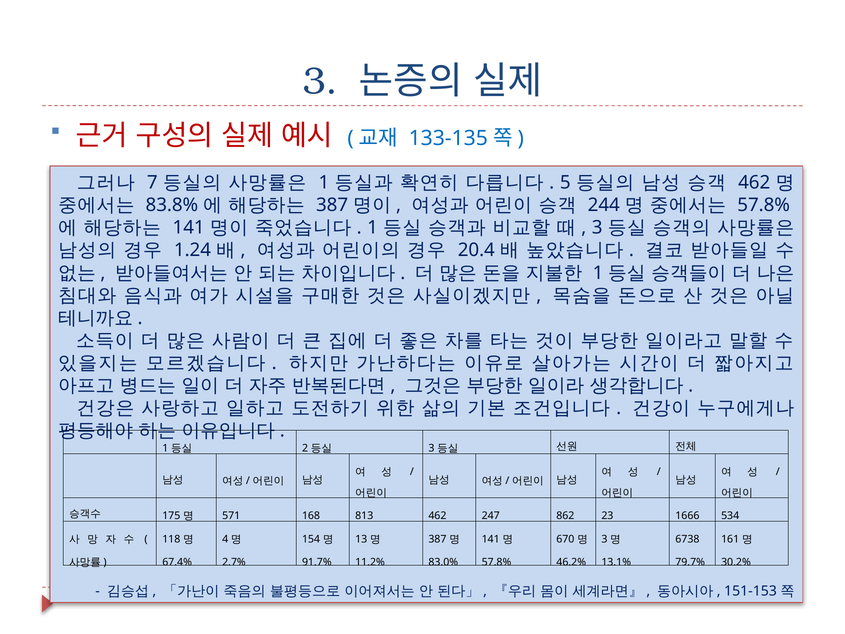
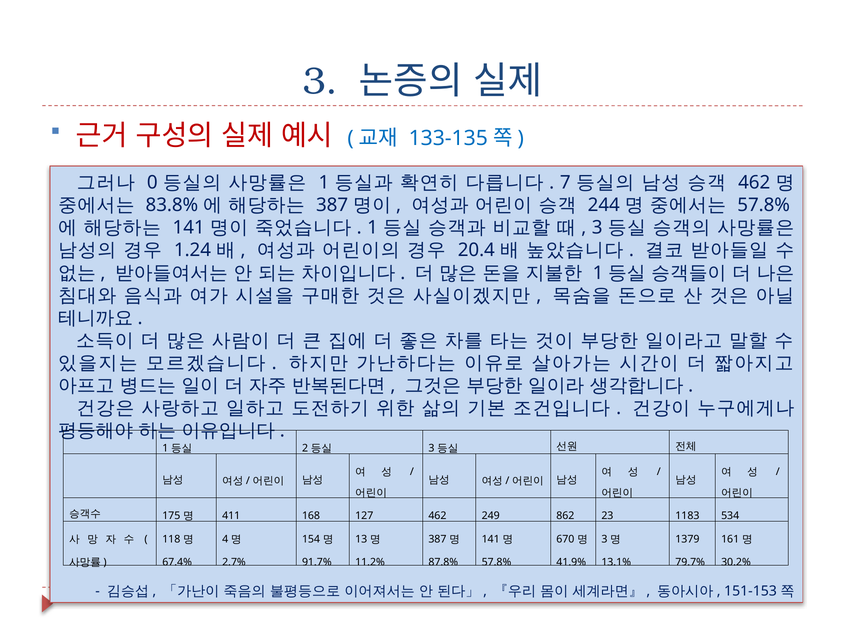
7: 7 -> 0 (152, 183)
5: 5 -> 7 (565, 183)
571: 571 -> 411 (231, 516)
813: 813 -> 127 (364, 516)
247: 247 -> 249 (491, 516)
1666: 1666 -> 1183 (687, 516)
6738: 6738 -> 1379 (687, 539)
83.0%: 83.0% -> 87.8% (443, 562)
46.2%: 46.2% -> 41.9% (571, 562)
